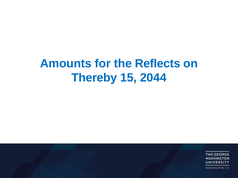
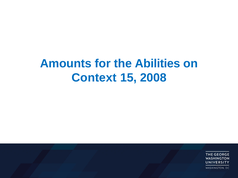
Reflects: Reflects -> Abilities (158, 64)
Thereby: Thereby -> Context (94, 78)
2044: 2044 -> 2008 (153, 78)
